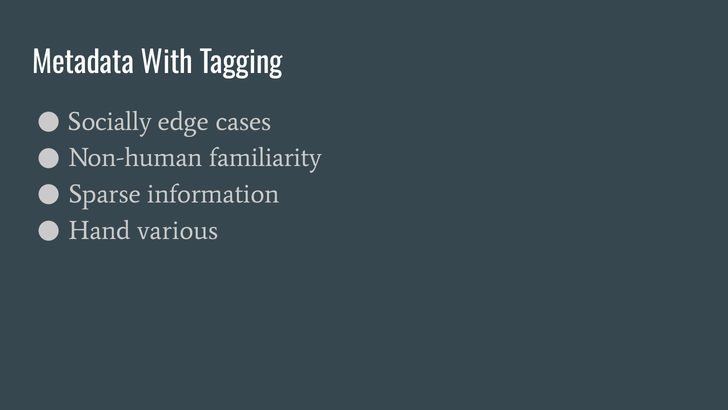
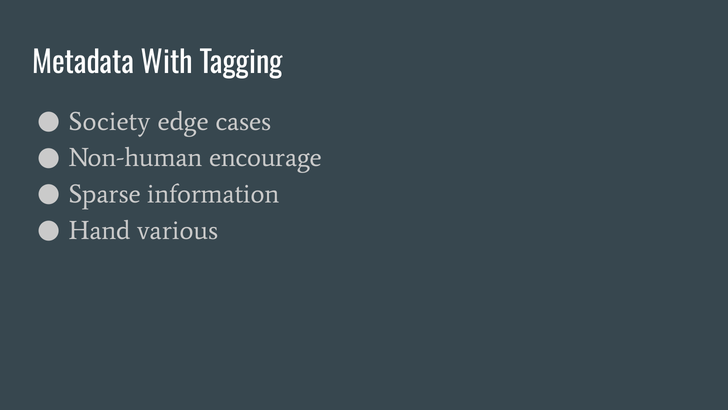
Socially: Socially -> Society (110, 121)
familiarity: familiarity -> encourage (266, 158)
